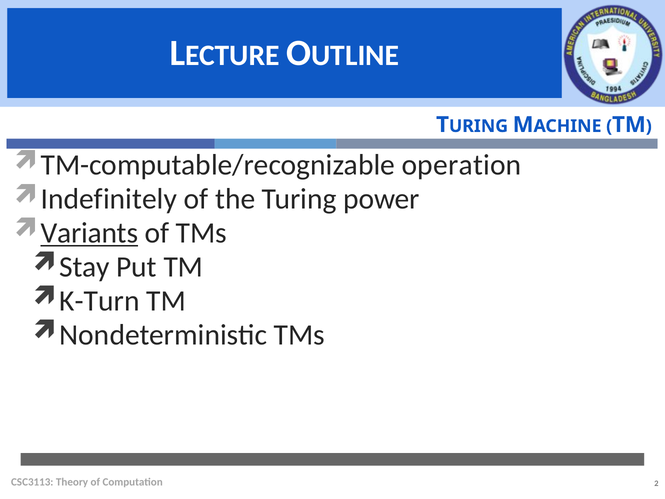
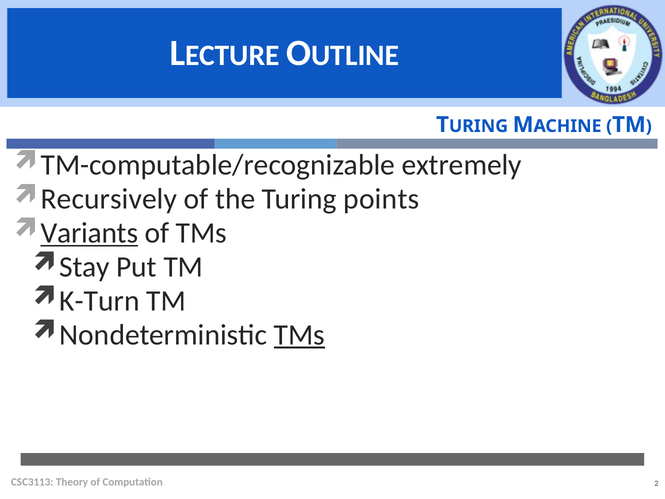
operation: operation -> extremely (462, 165)
Indefinitely: Indefinitely -> Recursively (109, 199)
power: power -> points (381, 199)
TMs underline: none -> present (299, 335)
